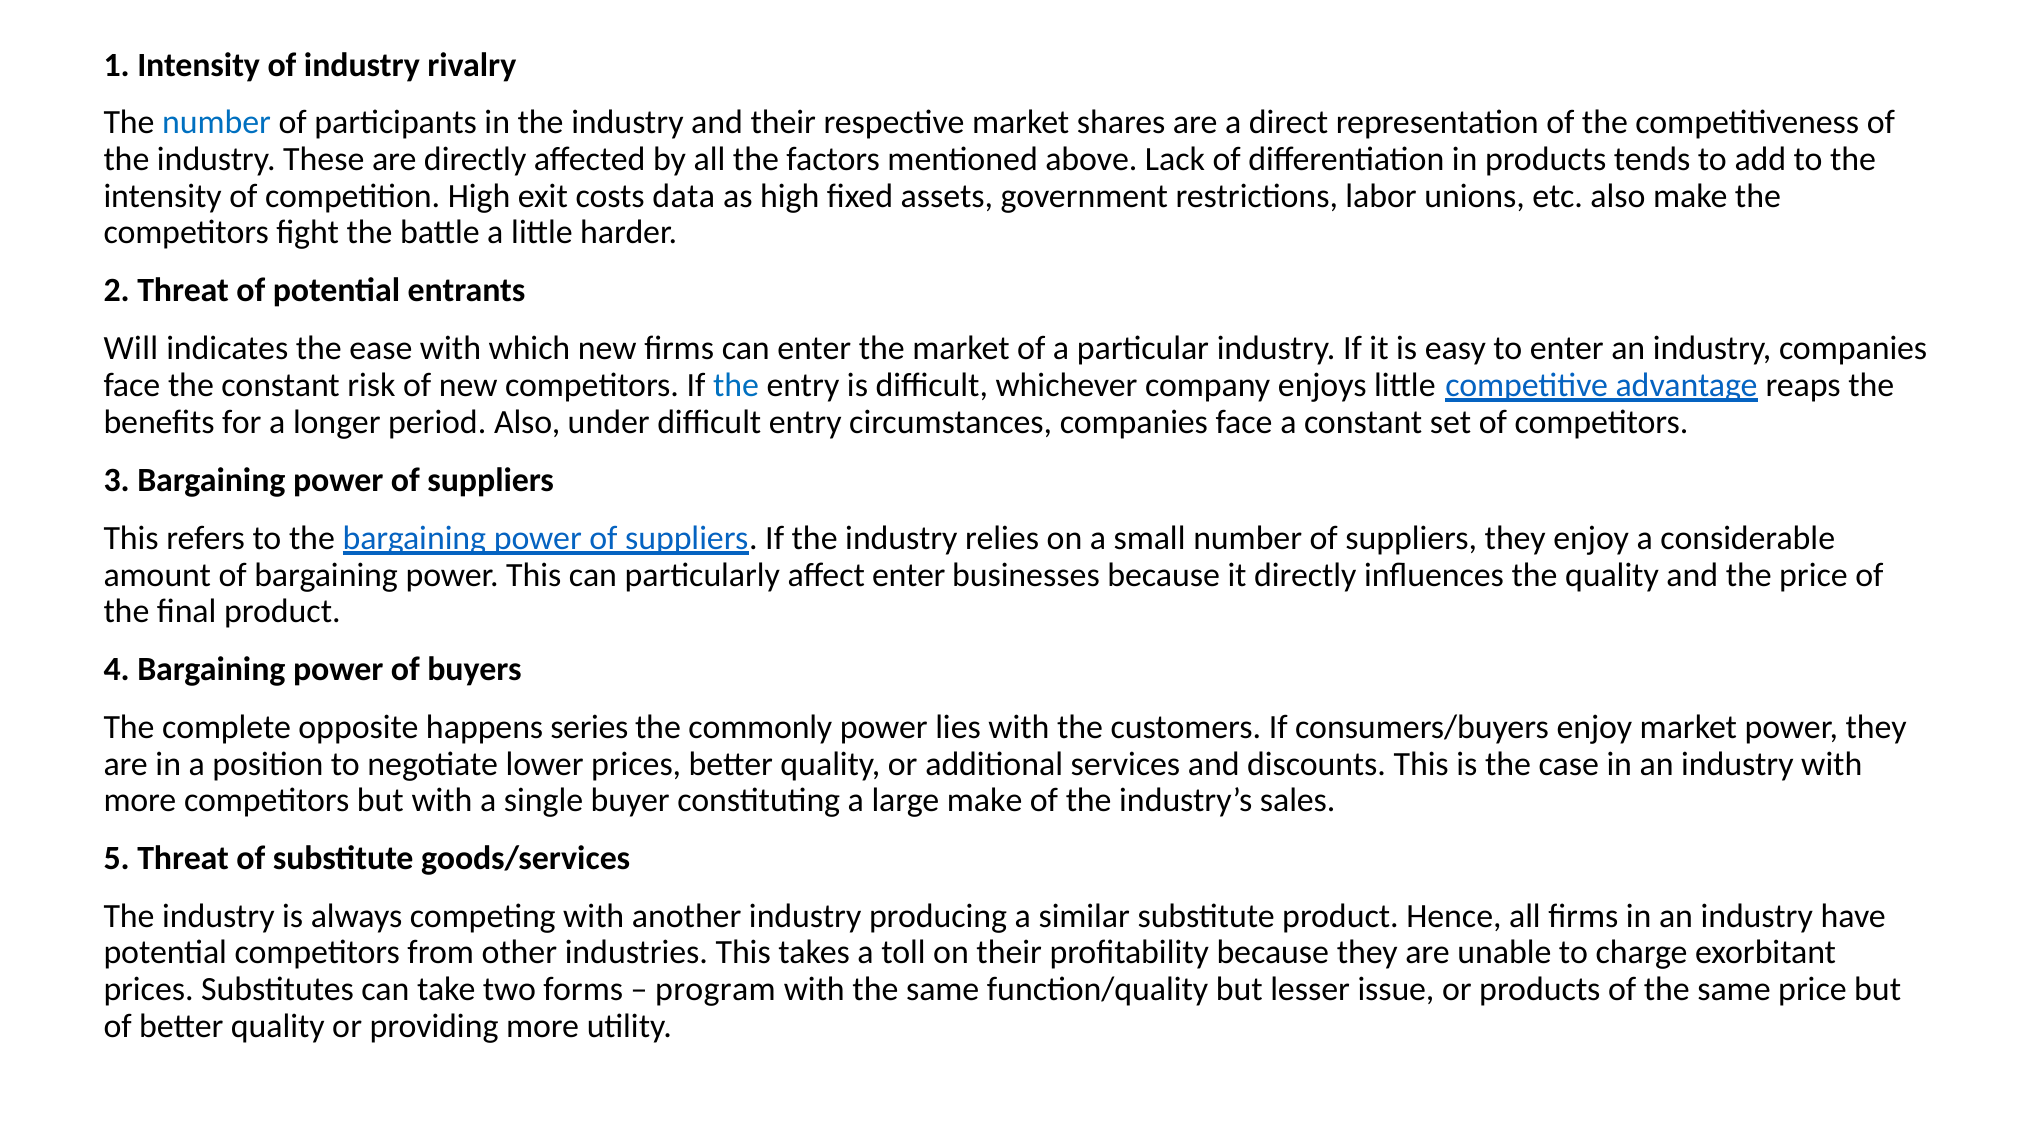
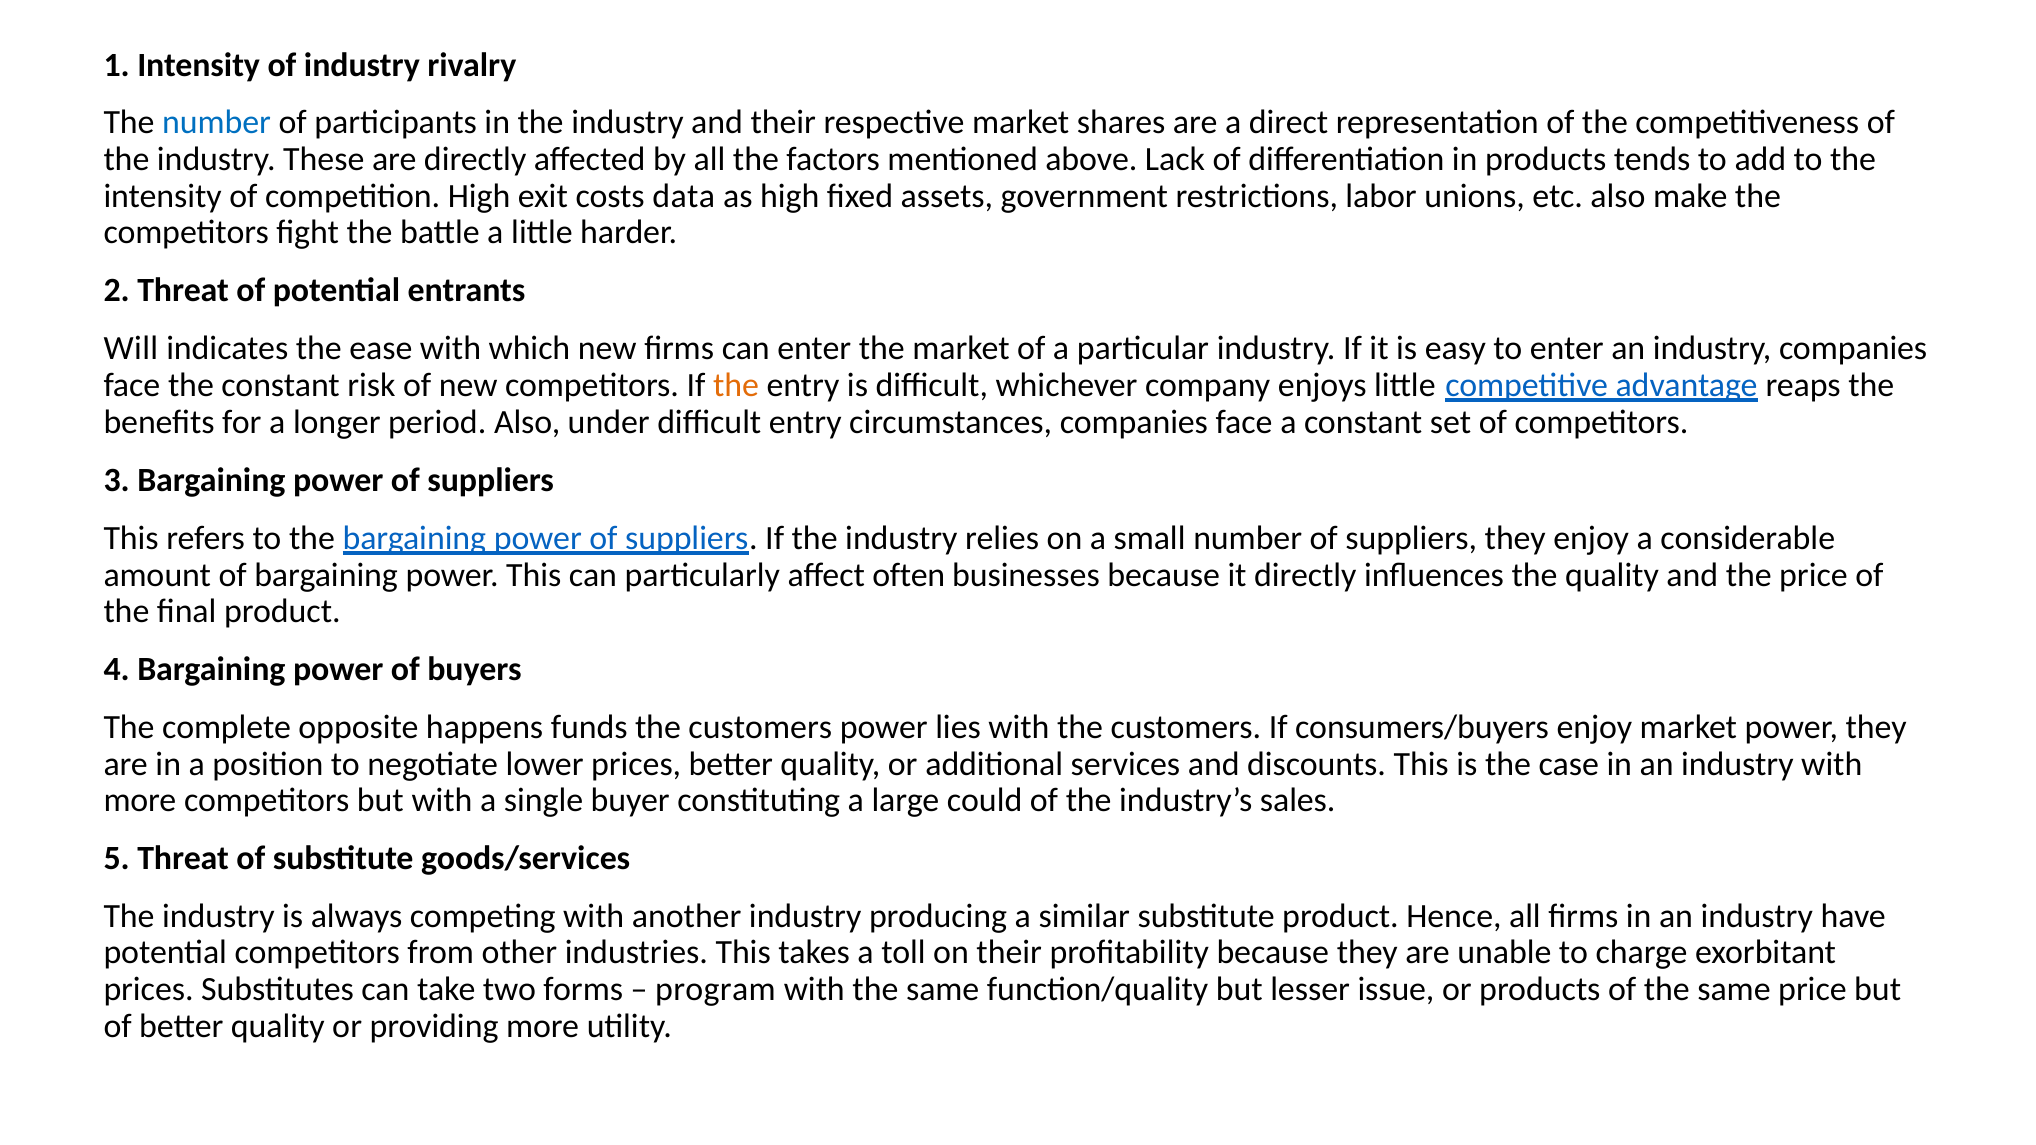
the colour: blue -> orange (736, 385)
affect enter: enter -> often (909, 575)
series: series -> funds (589, 727)
commonly: commonly -> customers (760, 727)
large make: make -> could (985, 801)
